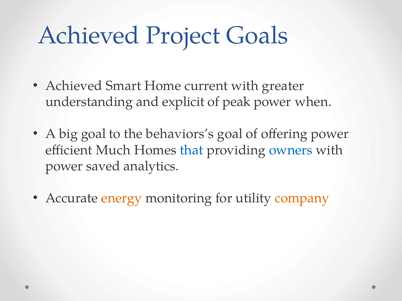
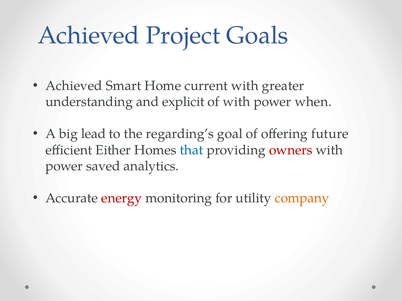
of peak: peak -> with (237, 102)
big goal: goal -> lead (93, 134)
behaviors’s: behaviors’s -> regarding’s (180, 134)
offering power: power -> future (330, 134)
Much: Much -> Either (113, 150)
owners colour: blue -> red (291, 150)
energy colour: orange -> red (122, 198)
